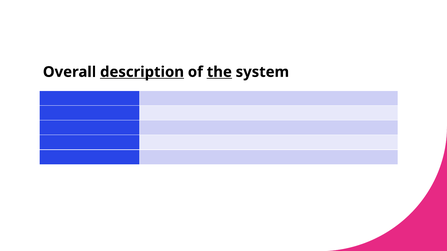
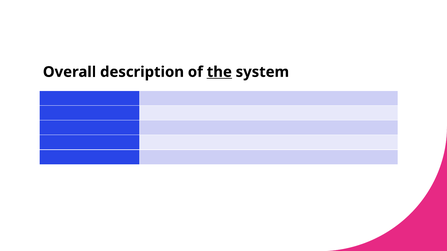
description underline: present -> none (142, 72)
